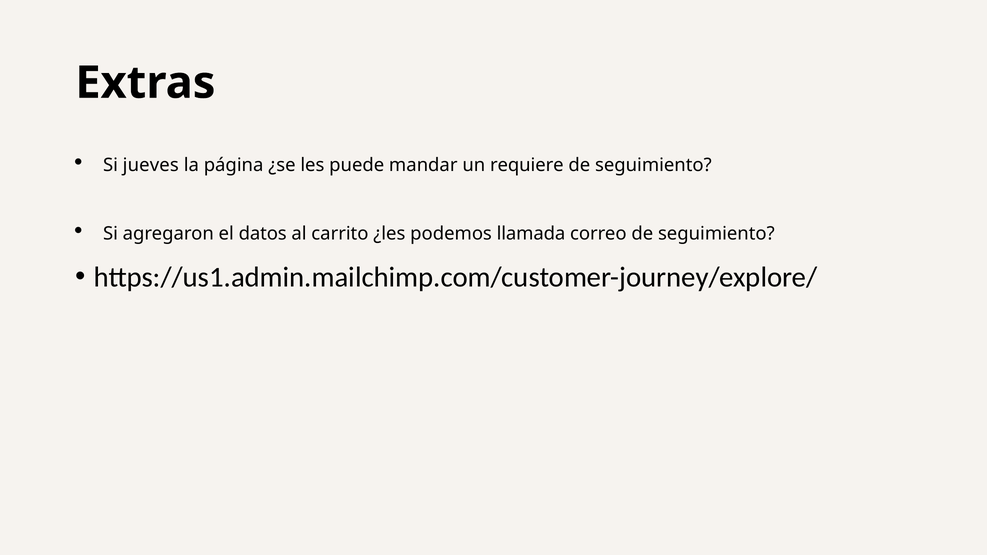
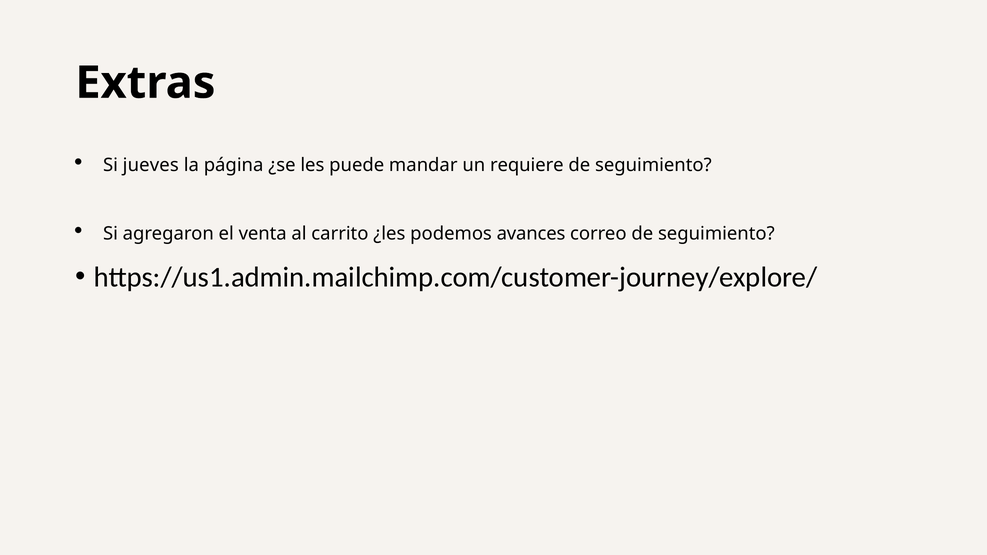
datos: datos -> venta (263, 234)
llamada: llamada -> avances (531, 234)
